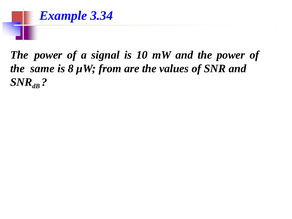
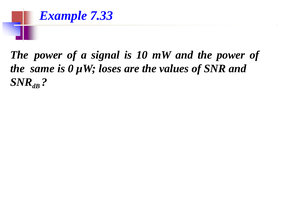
3.34: 3.34 -> 7.33 (102, 16)
8: 8 -> 0 (71, 69)
from: from -> loses (110, 69)
